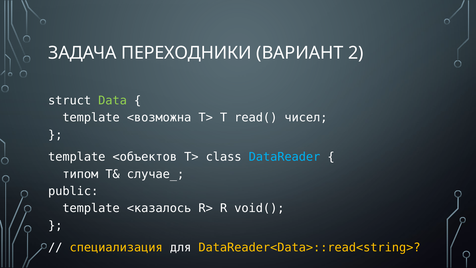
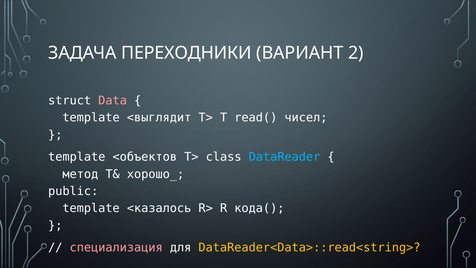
Data colour: light green -> pink (113, 100)
<возможна: <возможна -> <выглядит (159, 118)
типом: типом -> метод (80, 174)
случае_: случае_ -> хорошо_ (156, 174)
void(: void( -> кода( (259, 208)
специализация colour: yellow -> pink (116, 247)
